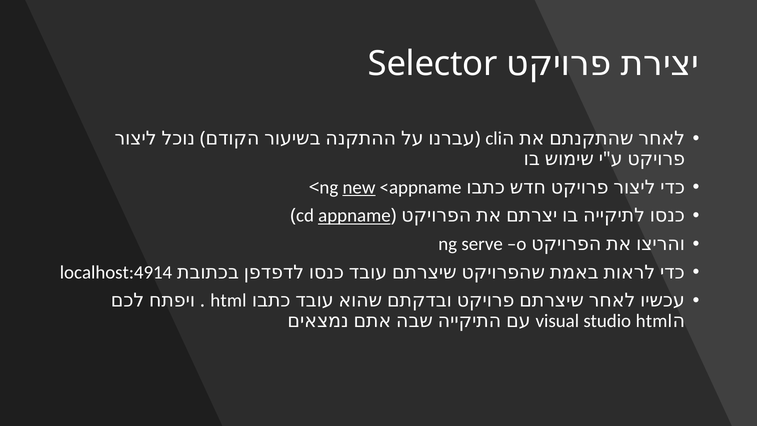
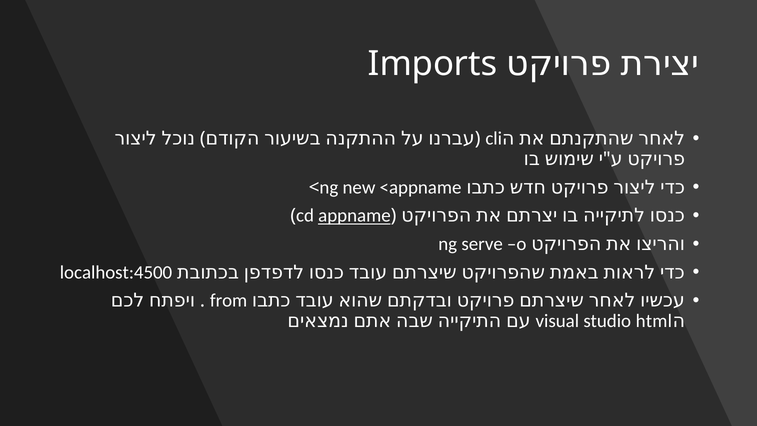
Selector: Selector -> Imports (433, 64)
new underline: present -> none (359, 187)
localhost:4914: localhost:4914 -> localhost:4500 (116, 272)
html: html -> from (229, 301)
